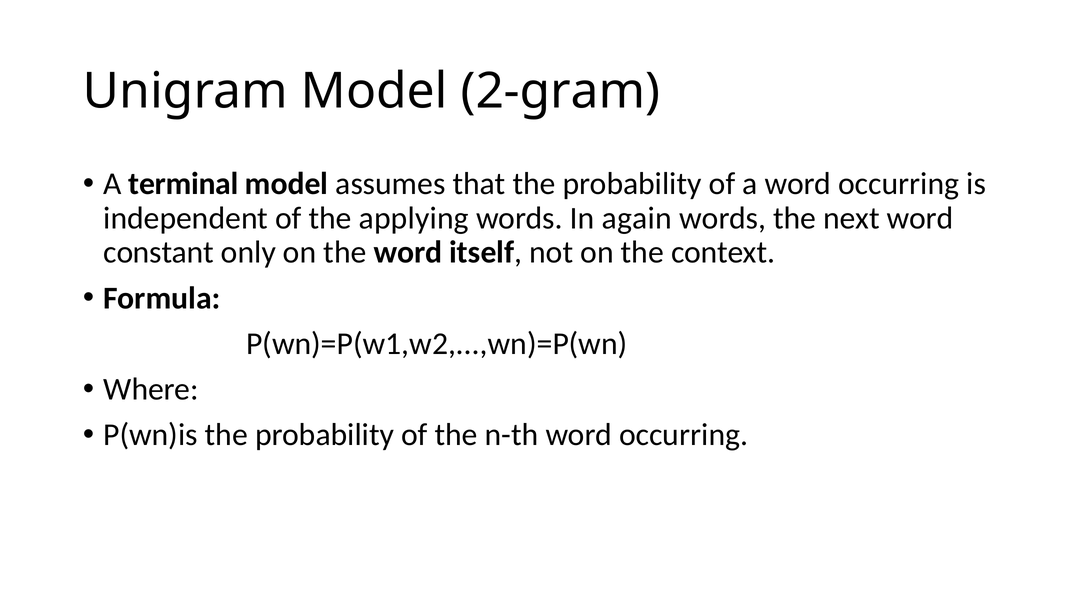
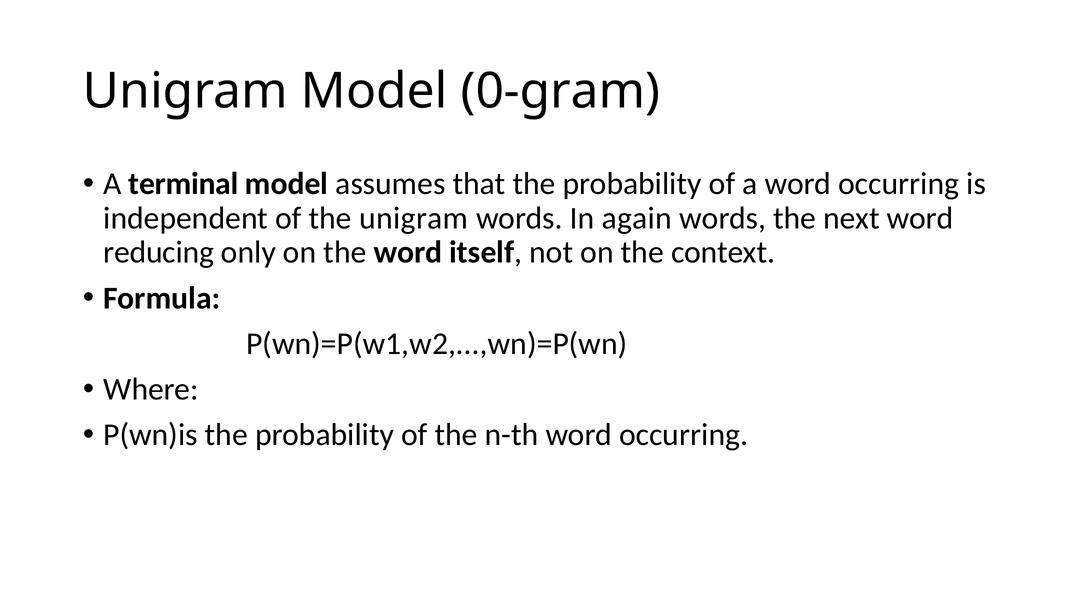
2-gram: 2-gram -> 0-gram (560, 91)
the applying: applying -> unigram (414, 218)
constant: constant -> reducing (159, 253)
